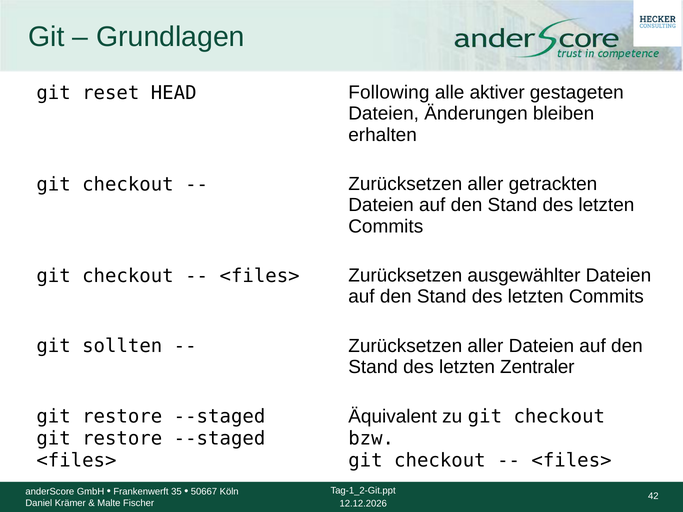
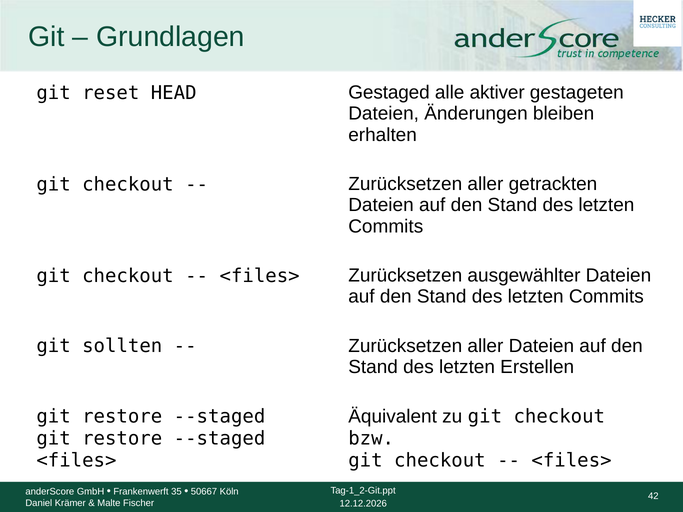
Following: Following -> Gestaged (389, 93)
Zentraler: Zentraler -> Erstellen (537, 367)
